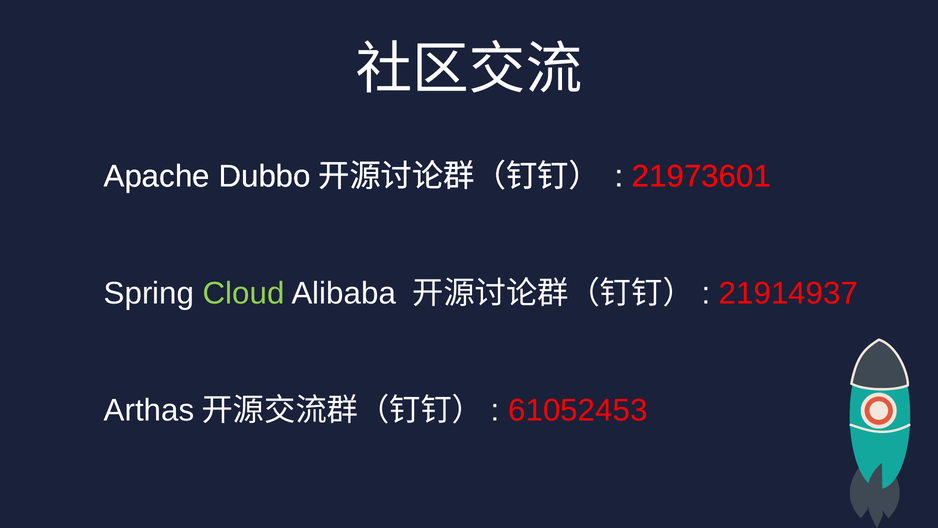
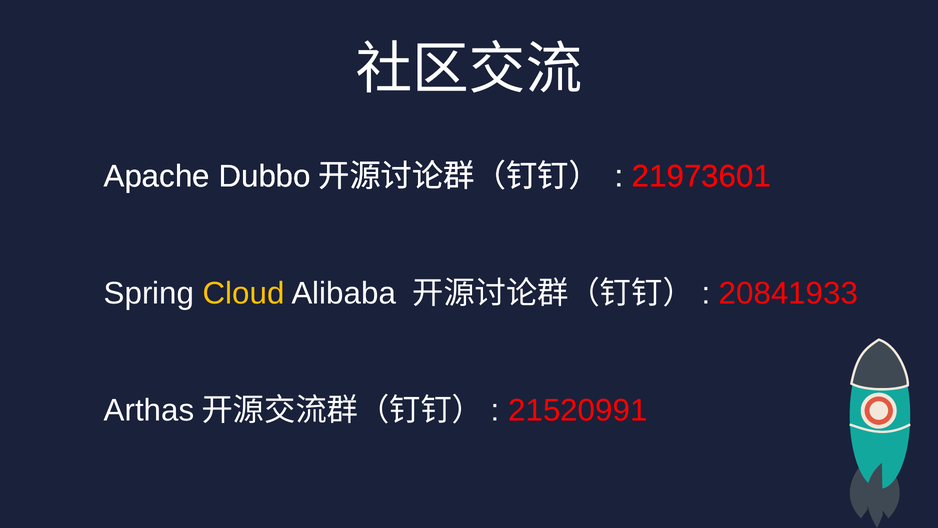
Cloud colour: light green -> yellow (244, 293)
21914937: 21914937 -> 20841933 (788, 293)
61052453: 61052453 -> 21520991 (578, 410)
